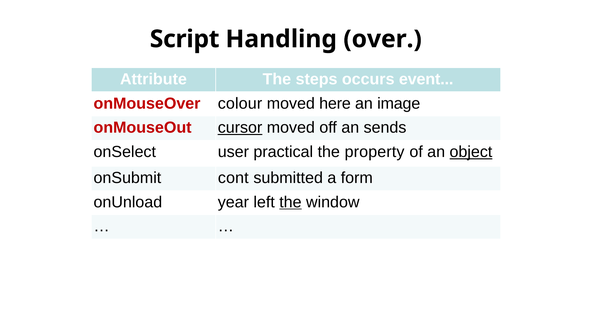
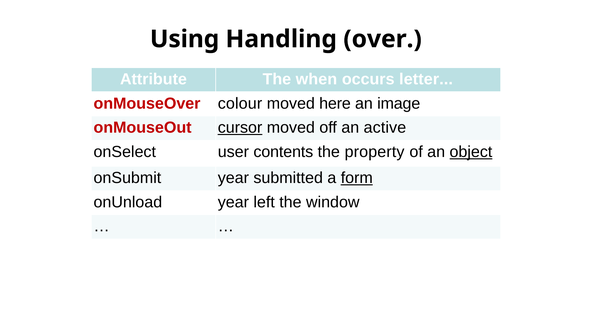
Script: Script -> Using (185, 39)
steps: steps -> when (316, 79)
event: event -> letter (426, 79)
sends: sends -> active (385, 128)
practical: practical -> contents (283, 152)
onSubmit cont: cont -> year (233, 178)
form underline: none -> present (357, 178)
the underline: present -> none (290, 202)
